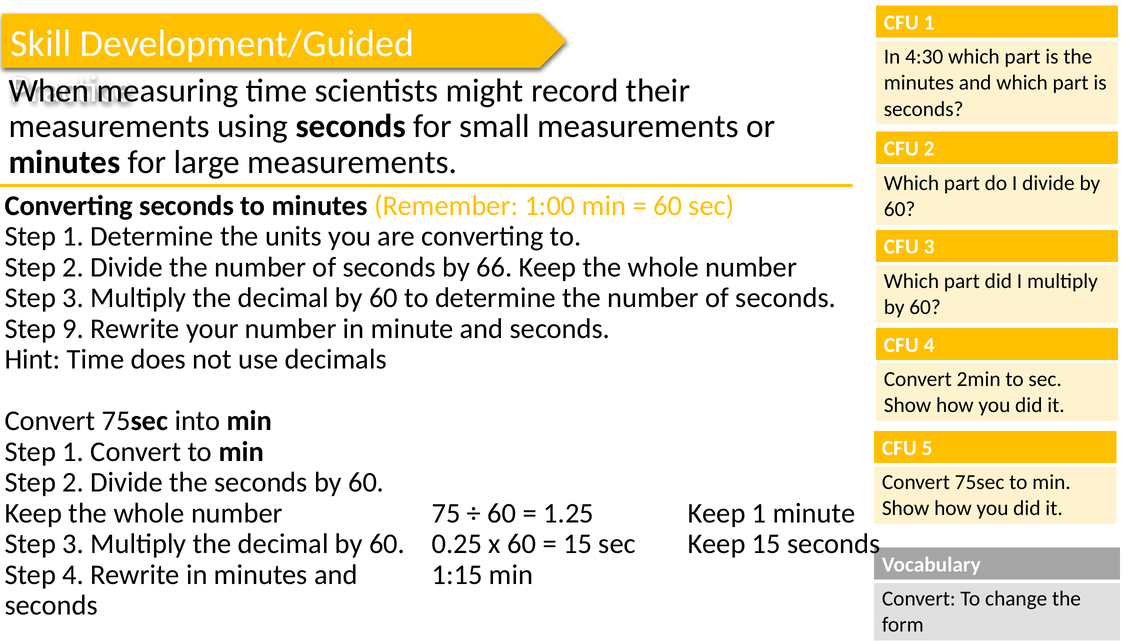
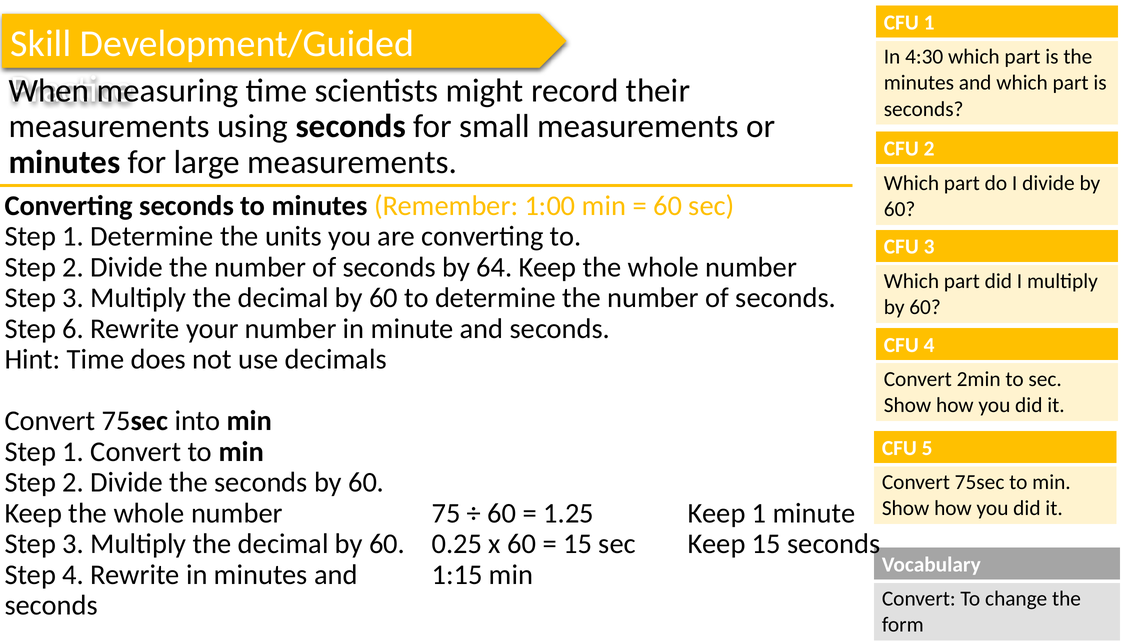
66: 66 -> 64 (494, 267)
9: 9 -> 6 (73, 328)
